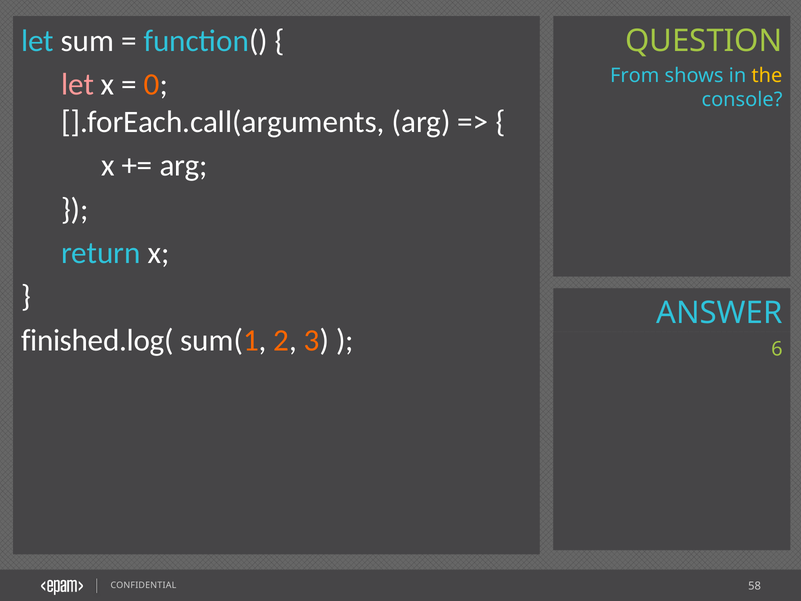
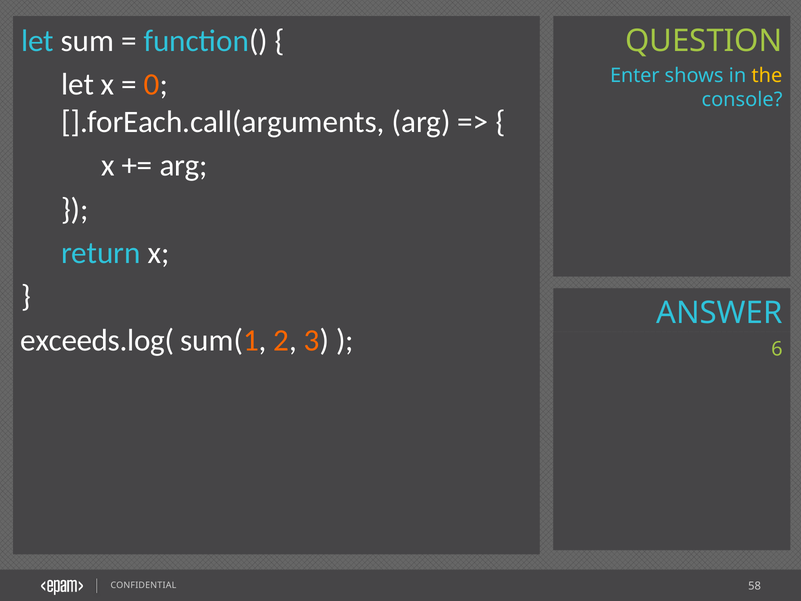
From: From -> Enter (635, 76)
let colour: pink -> white (78, 84)
finished.log(: finished.log( -> exceeds.log( (97, 340)
